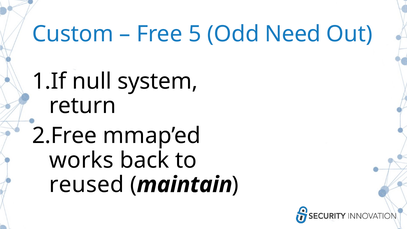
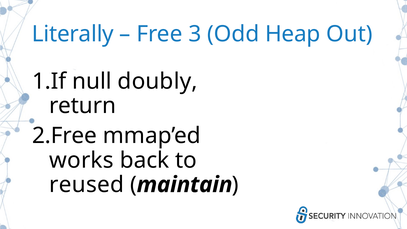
Custom: Custom -> Literally (73, 34)
5: 5 -> 3 (195, 34)
Need: Need -> Heap (293, 34)
system: system -> doubly (158, 81)
